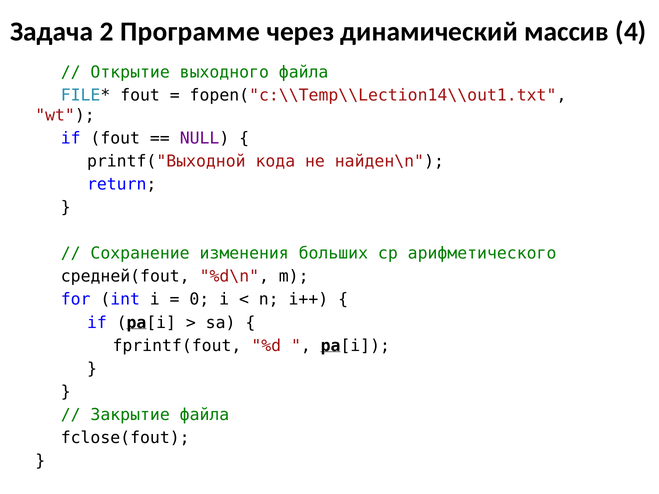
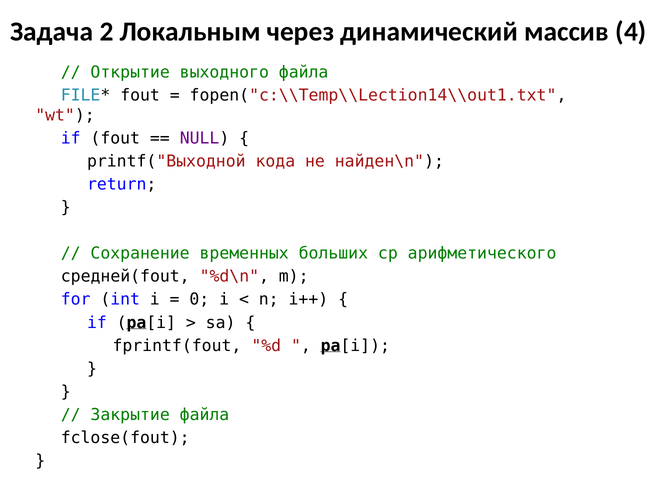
Программе: Программе -> Локальным (190, 32)
изменения: изменения -> временных (244, 254)
